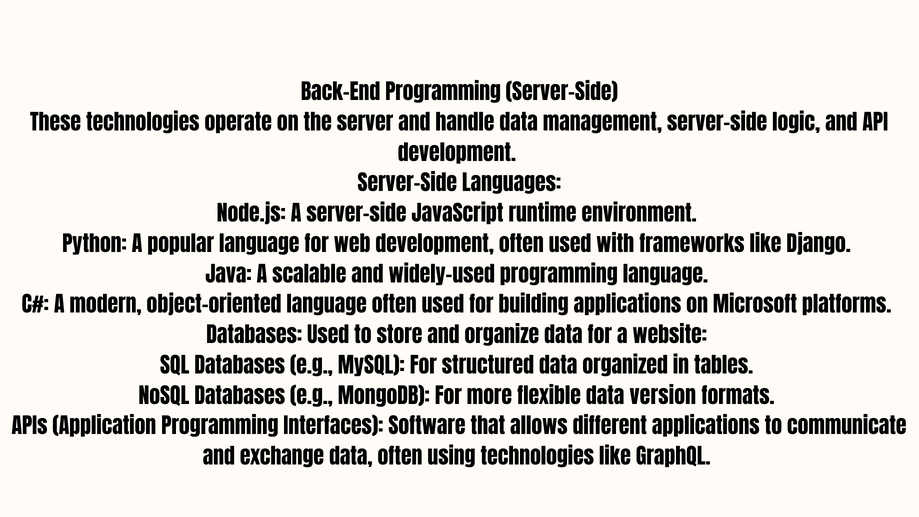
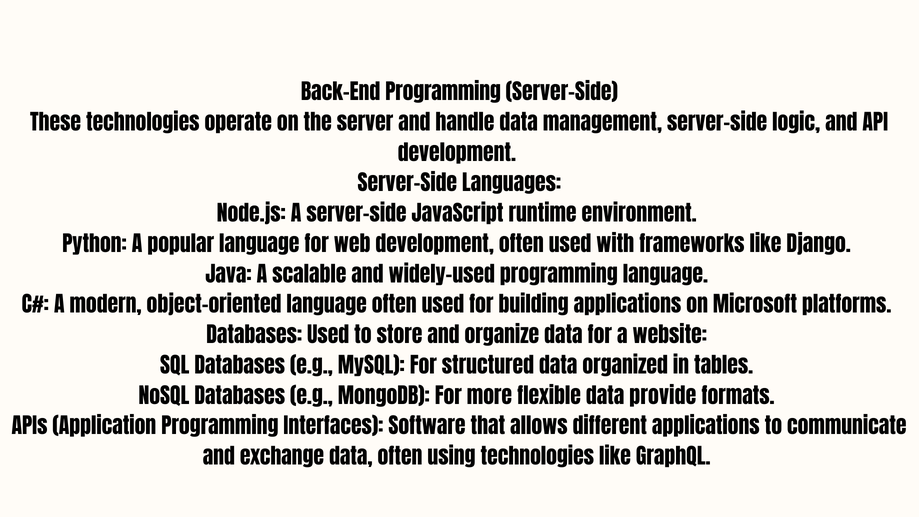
version: version -> provide (663, 397)
